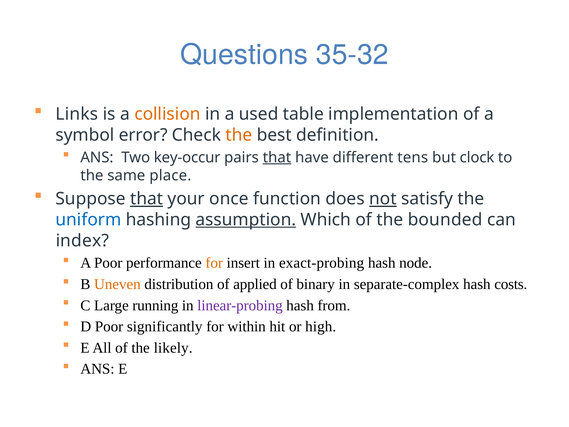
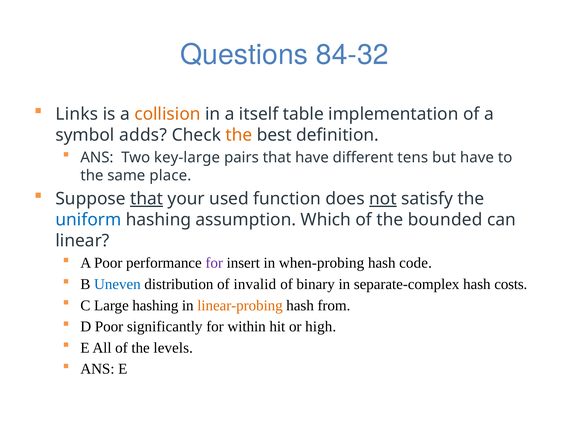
35-32: 35-32 -> 84-32 (352, 55)
used: used -> itself (259, 114)
error: error -> adds (143, 135)
key-occur: key-occur -> key-large (187, 157)
that underline: present -> none (277, 157)
but clock: clock -> have (477, 157)
once: once -> used (229, 199)
assumption underline: present -> none (246, 220)
index: index -> linear (82, 240)
for colour: orange -> purple (214, 263)
exact-probing: exact-probing -> when-probing (322, 263)
node: node -> code (416, 263)
Uneven colour: orange -> blue (117, 284)
applied: applied -> invalid (255, 284)
Large running: running -> hashing (155, 305)
linear-probing colour: purple -> orange (240, 305)
likely: likely -> levels (173, 348)
